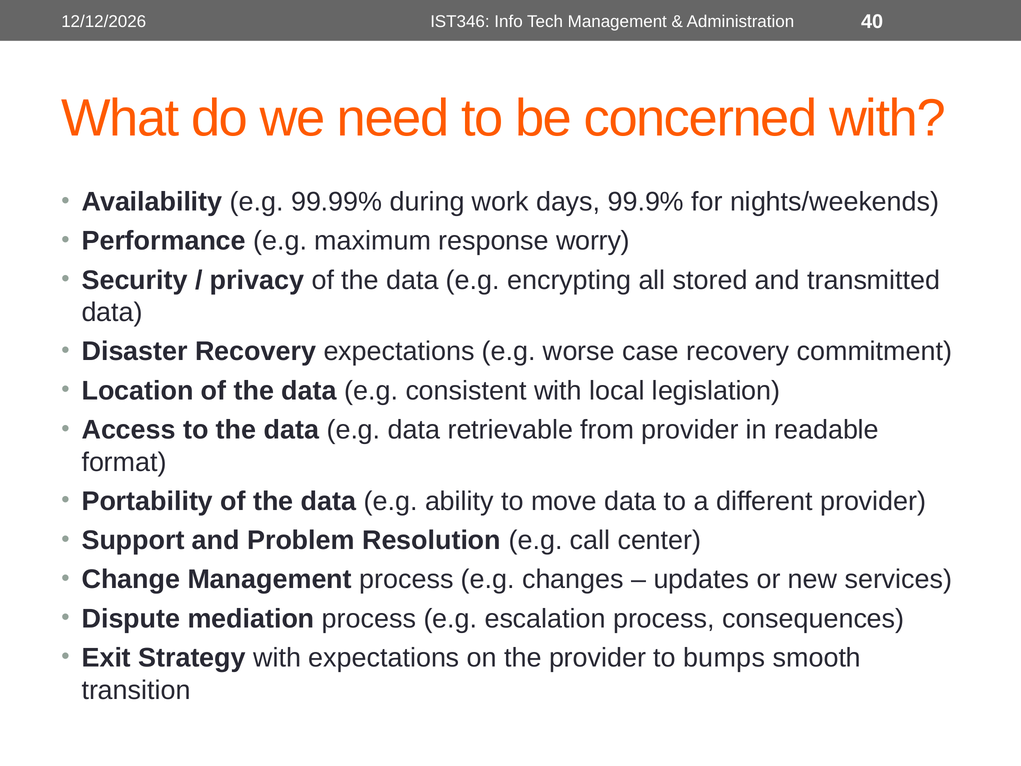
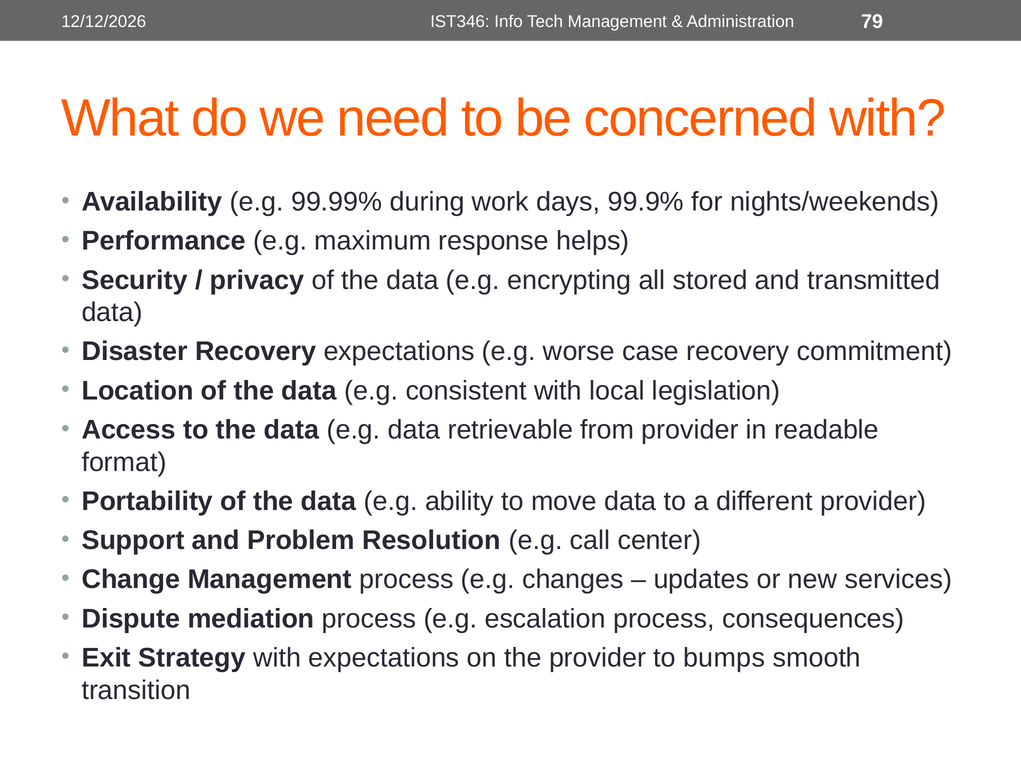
40: 40 -> 79 (872, 22)
worry: worry -> helps (593, 241)
